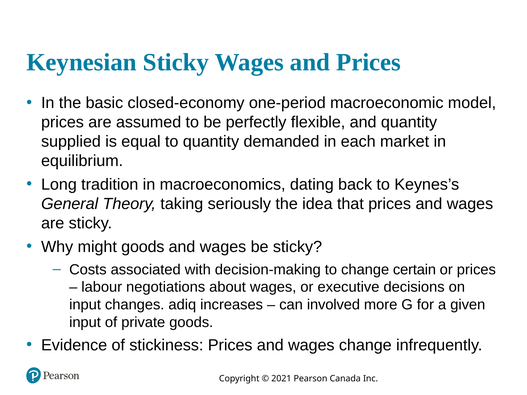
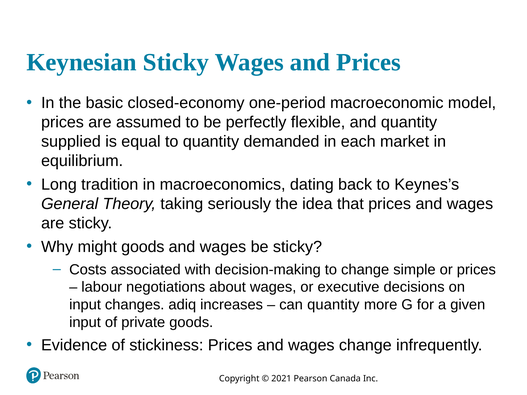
certain: certain -> simple (414, 270)
can involved: involved -> quantity (333, 305)
